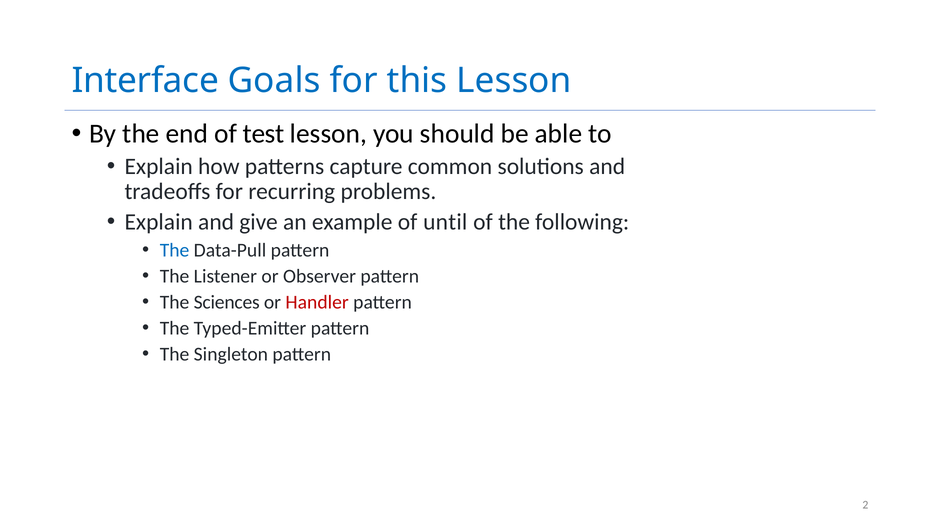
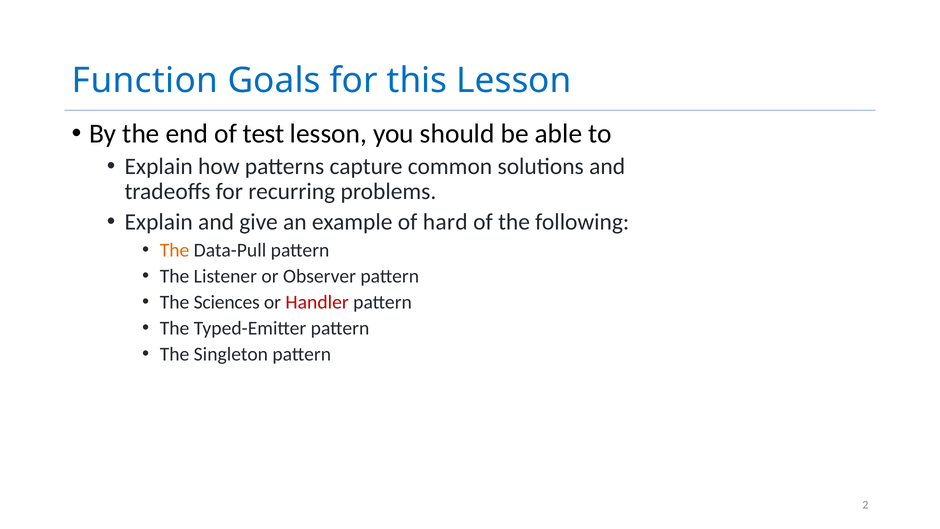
Interface: Interface -> Function (145, 81)
until: until -> hard (445, 222)
The colour: blue -> orange (175, 250)
